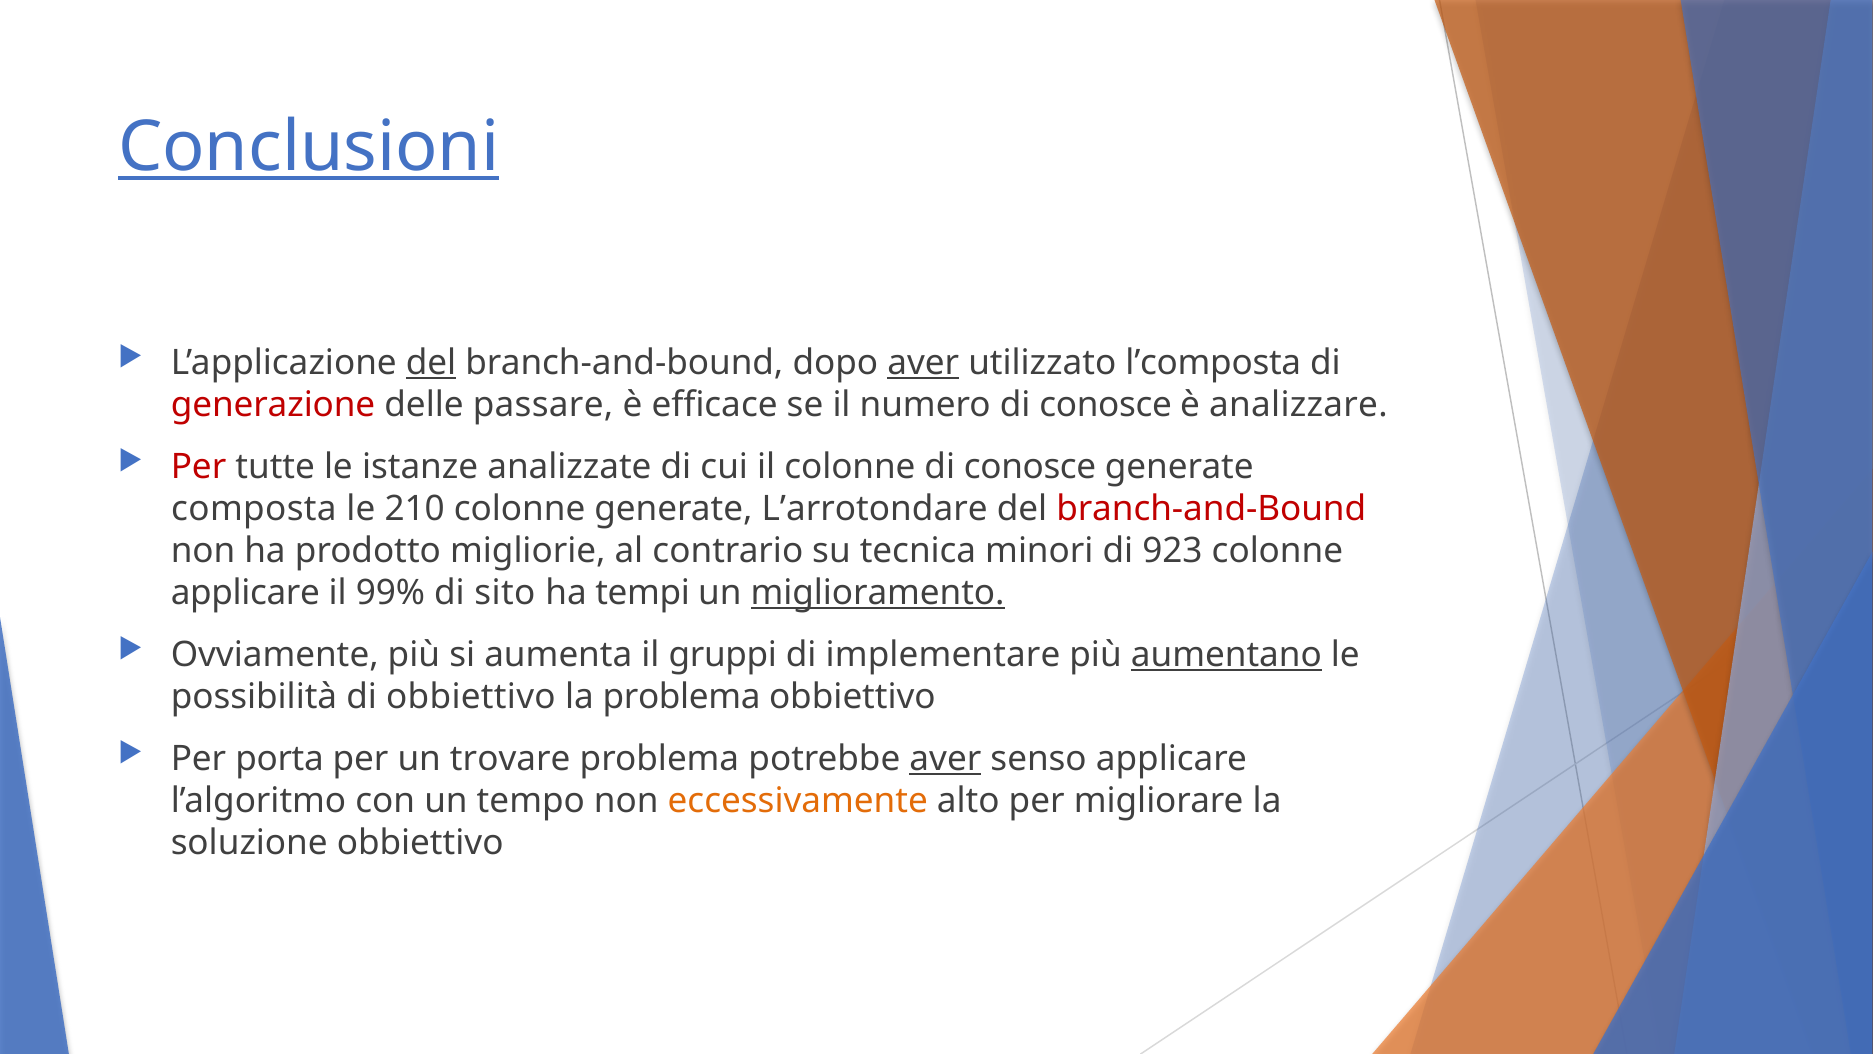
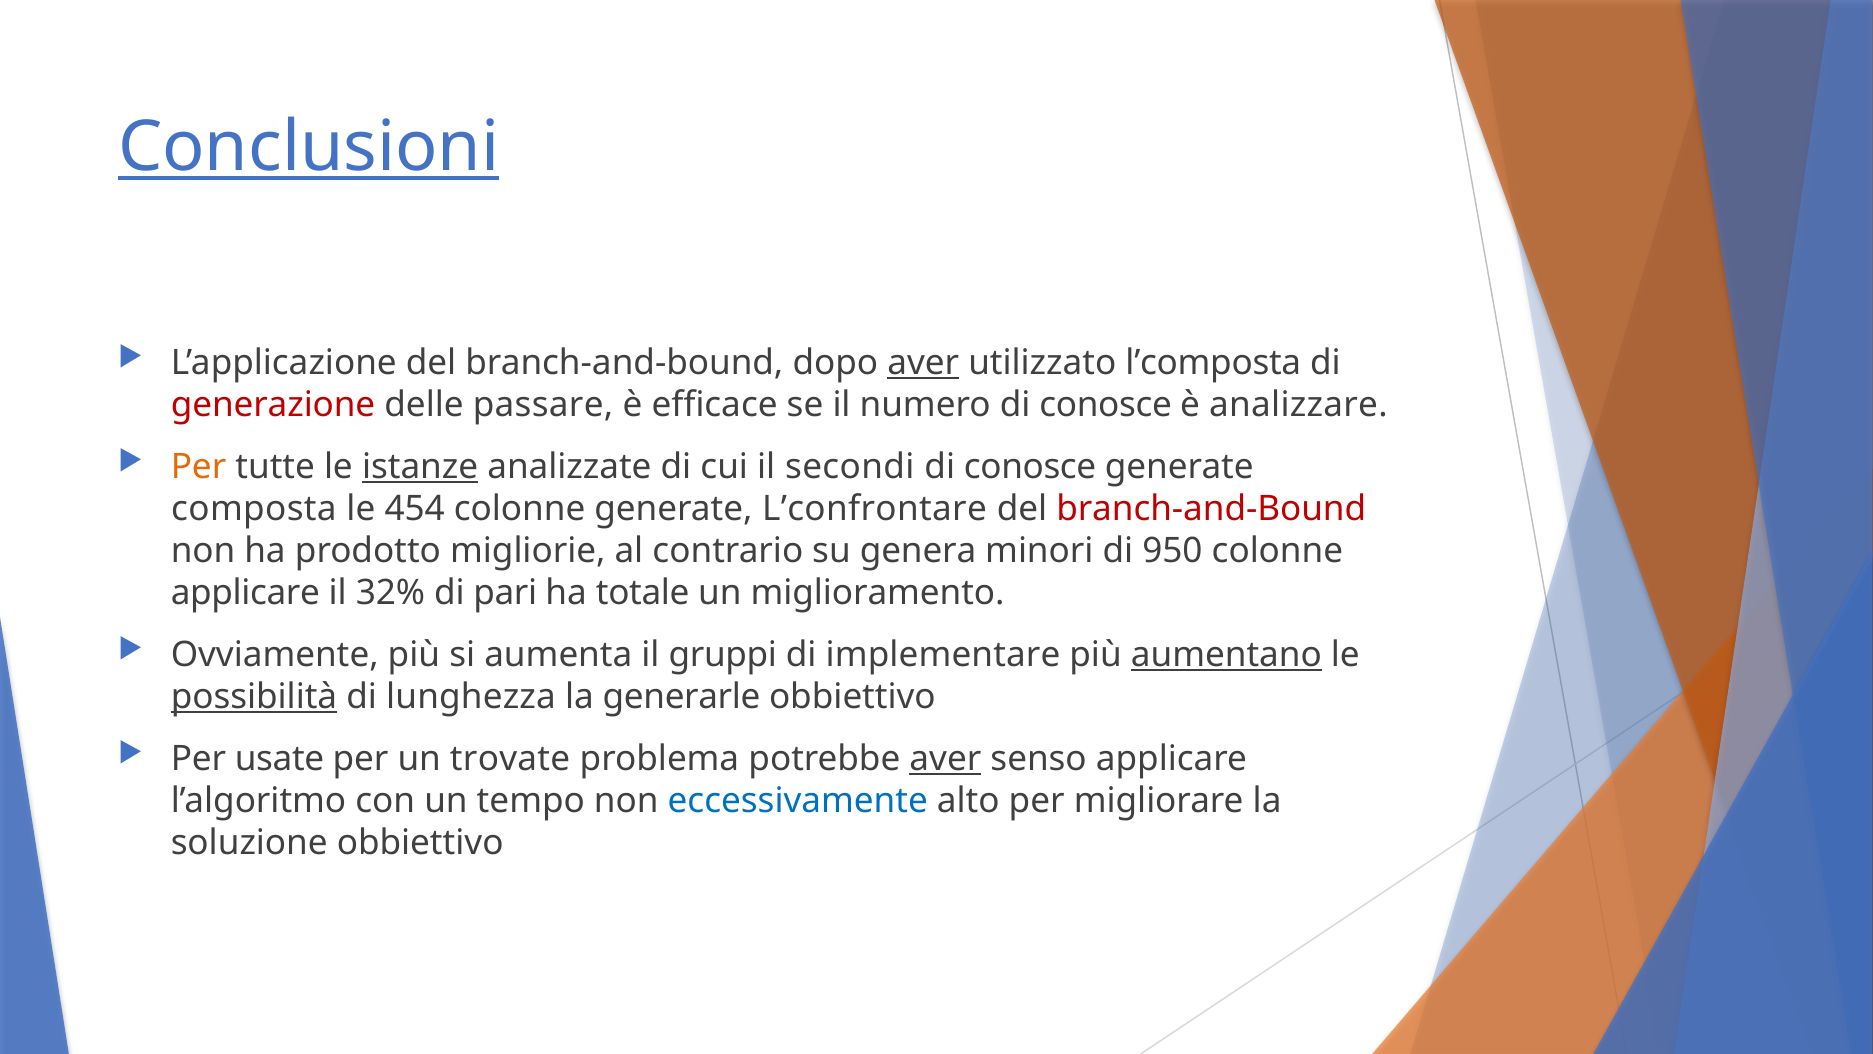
del underline: present -> none (431, 362)
Per colour: red -> orange (199, 466)
istanze underline: none -> present (420, 466)
il colonne: colonne -> secondi (850, 466)
210: 210 -> 454 (415, 508)
L’arrotondare: L’arrotondare -> L’confrontare (874, 508)
tecnica: tecnica -> genera (918, 551)
923: 923 -> 950 (1172, 551)
99%: 99% -> 32% (390, 593)
sito: sito -> pari (505, 593)
tempi: tempi -> totale (643, 593)
miglioramento underline: present -> none (878, 593)
possibilità underline: none -> present (254, 697)
di obbiettivo: obbiettivo -> lunghezza (471, 697)
la problema: problema -> generarle (682, 697)
porta: porta -> usate (280, 758)
trovare: trovare -> trovate (510, 758)
eccessivamente colour: orange -> blue (798, 800)
